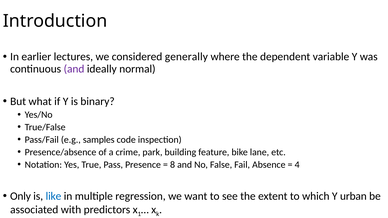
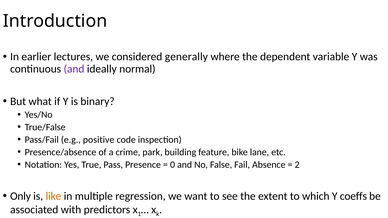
samples: samples -> positive (99, 140)
8: 8 -> 0 (173, 165)
4: 4 -> 2 (297, 165)
like colour: blue -> orange (53, 196)
urban: urban -> coeffs (353, 196)
